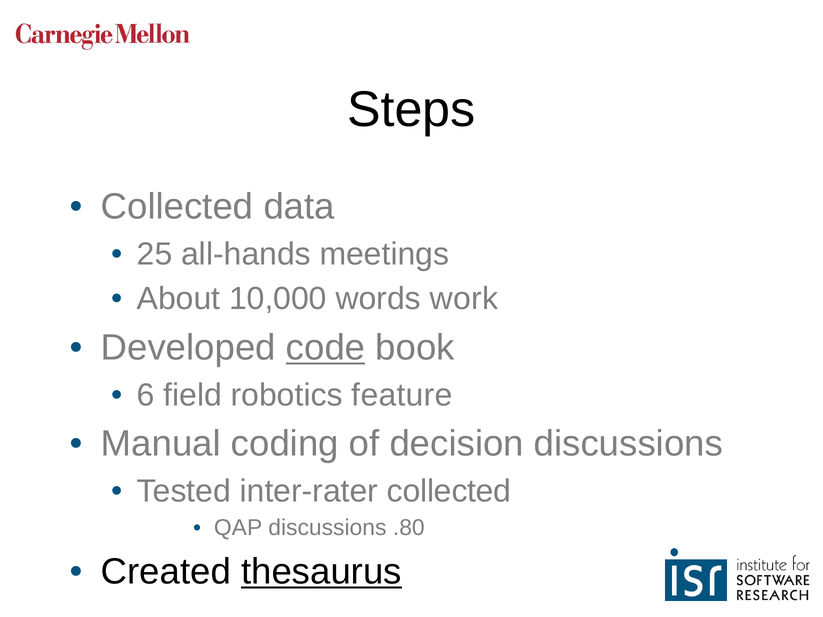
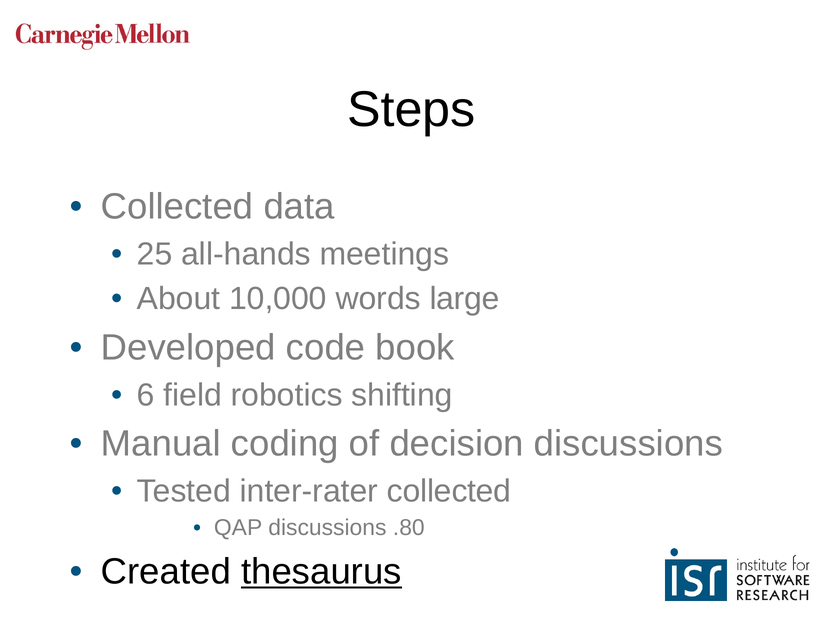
work: work -> large (464, 299)
code underline: present -> none (326, 348)
feature: feature -> shifting (402, 395)
